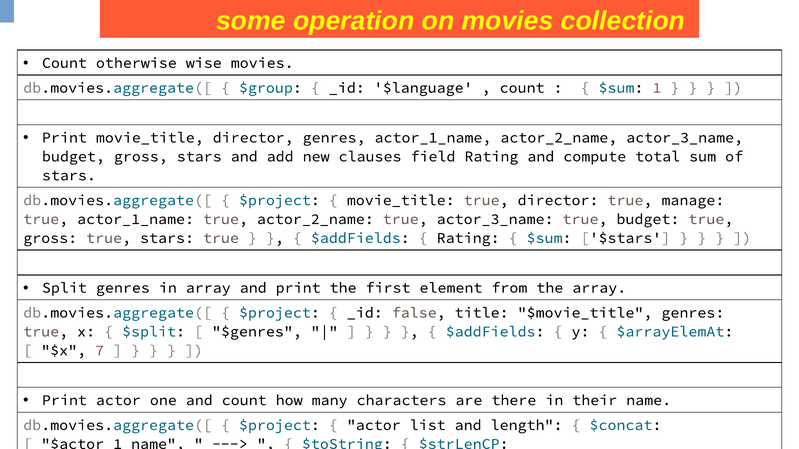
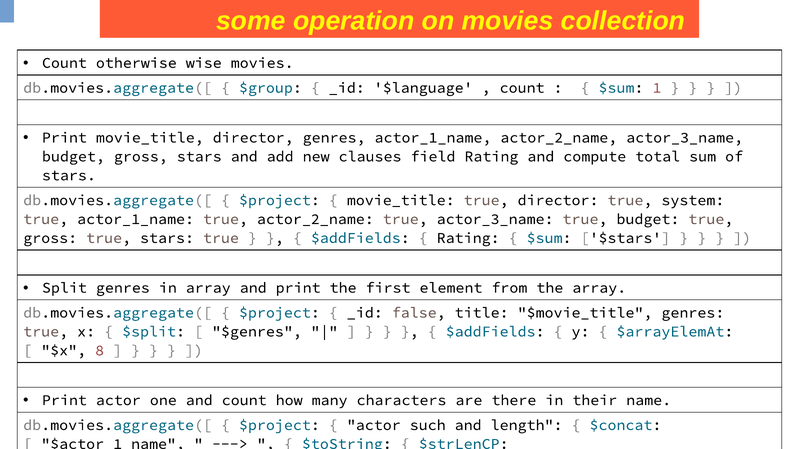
manage: manage -> system (693, 200)
7: 7 -> 8 (100, 351)
list: list -> such (428, 425)
